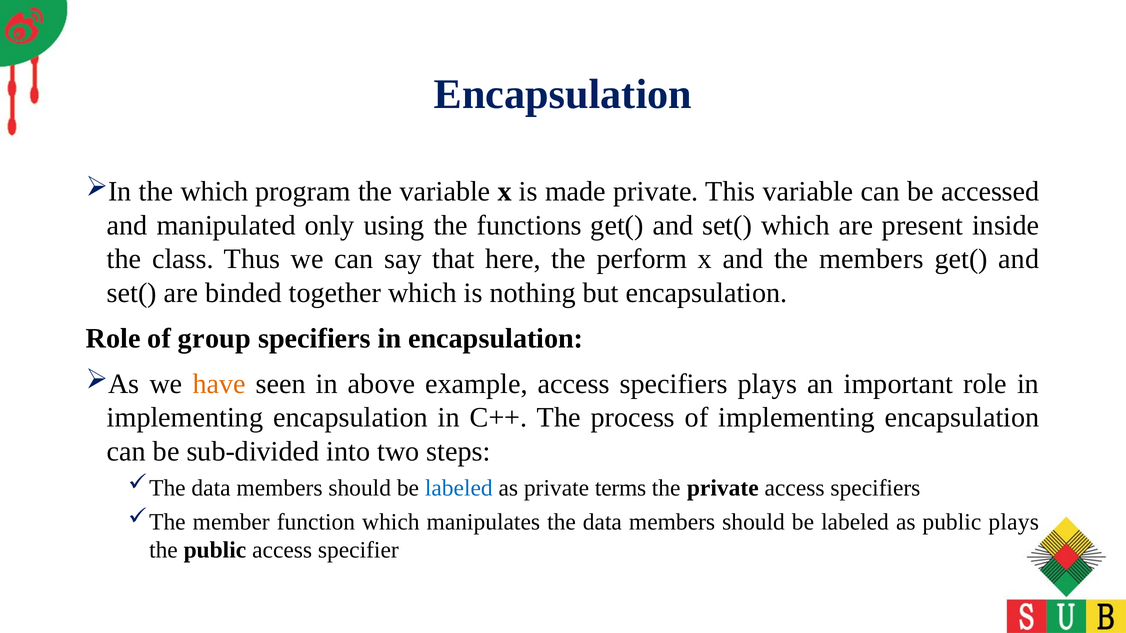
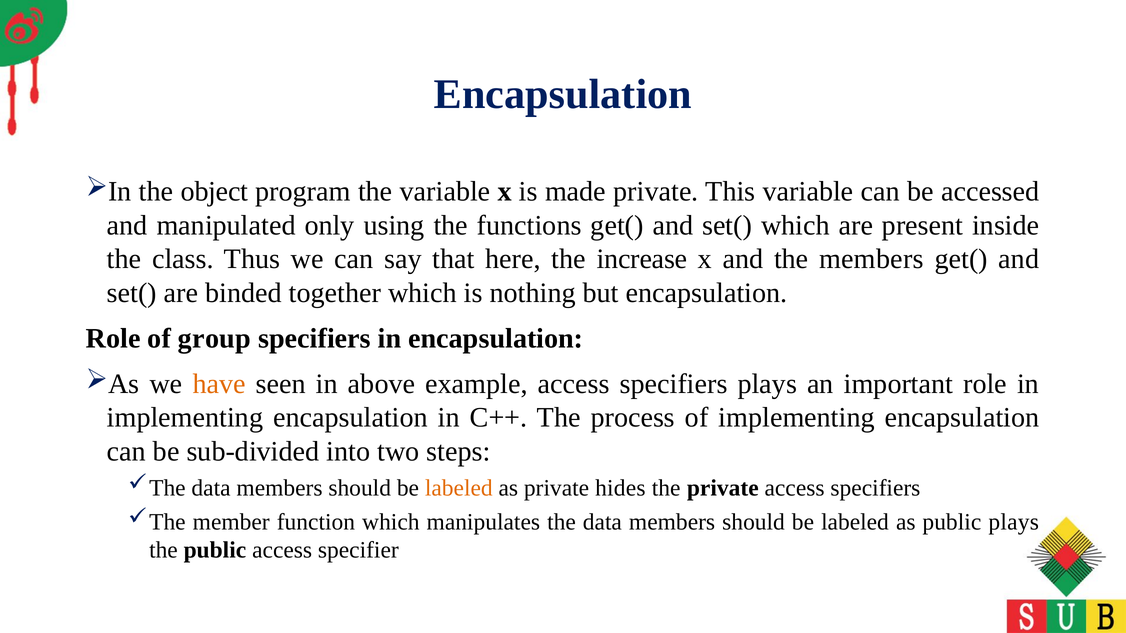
the which: which -> object (214, 192)
perform: perform -> increase (642, 259)
labeled colour: blue -> orange (459, 488)
terms: terms -> hides (620, 488)
